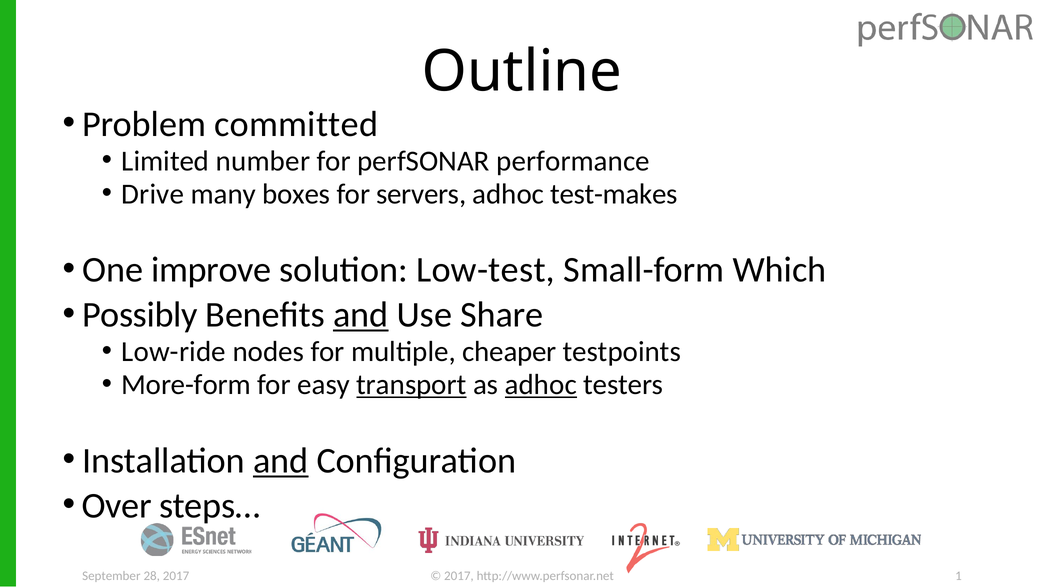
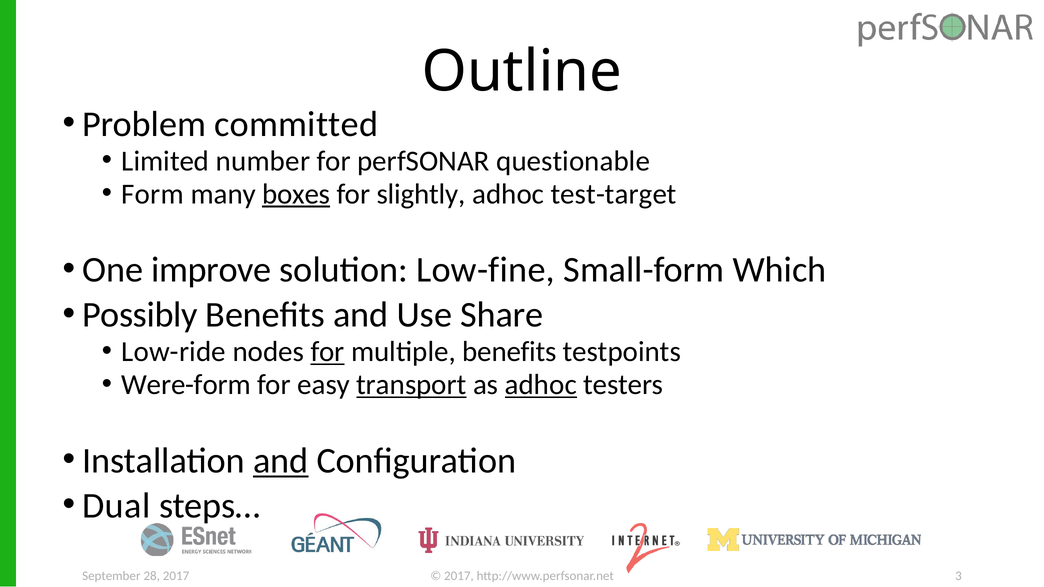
performance: performance -> questionable (573, 161)
Drive: Drive -> Form (153, 194)
boxes underline: none -> present (296, 194)
servers: servers -> slightly (421, 194)
test-makes: test-makes -> test-target (614, 194)
Low-test: Low-test -> Low-fine (485, 270)
and underline: present -> none (361, 315)
for underline: none -> present (328, 352)
multiple cheaper: cheaper -> benefits (510, 352)
More-form: More-form -> Were-form (186, 385)
Over: Over -> Dual (116, 506)
1: 1 -> 3 (958, 576)
